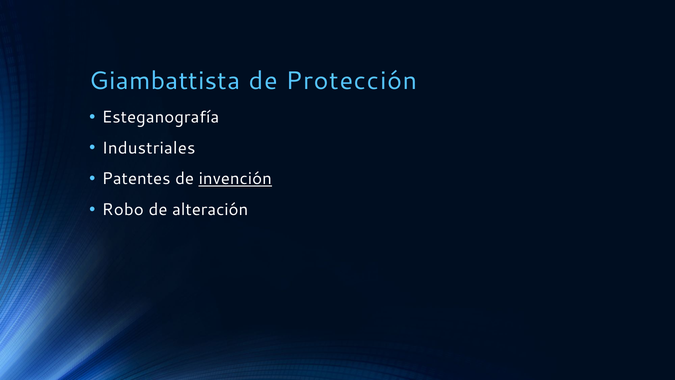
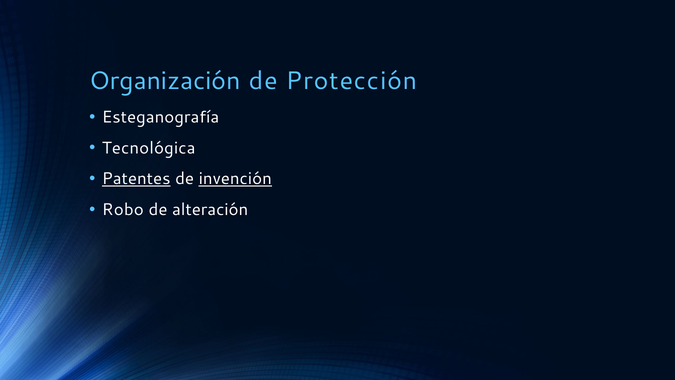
Giambattista: Giambattista -> Organización (165, 81)
Industriales: Industriales -> Tecnológica (149, 148)
Patentes underline: none -> present (136, 179)
